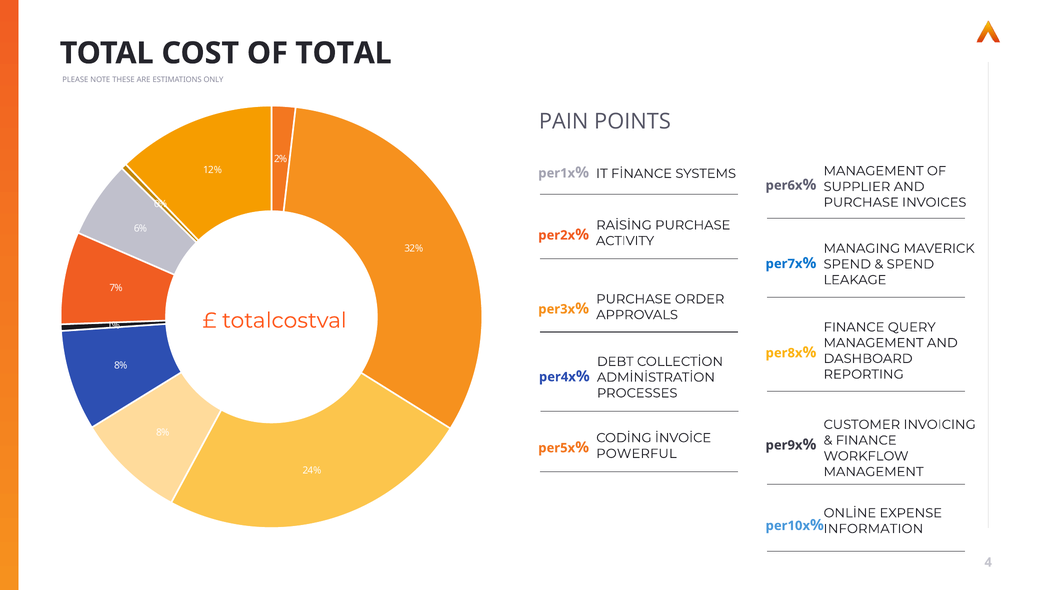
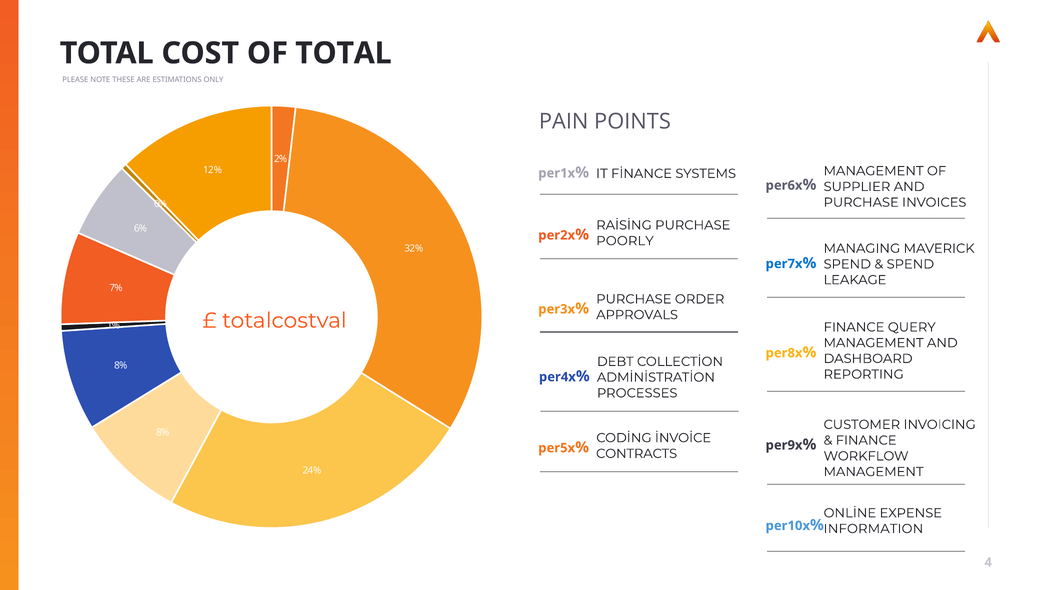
ACTIVITY: ACTIVITY -> POORLY (625, 241)
POWERFUL: POWERFUL -> CONTRACTS (637, 453)
